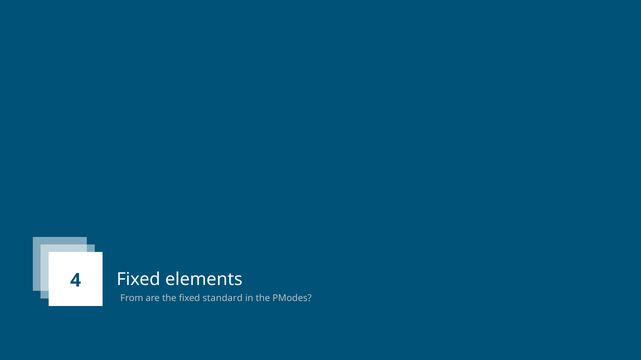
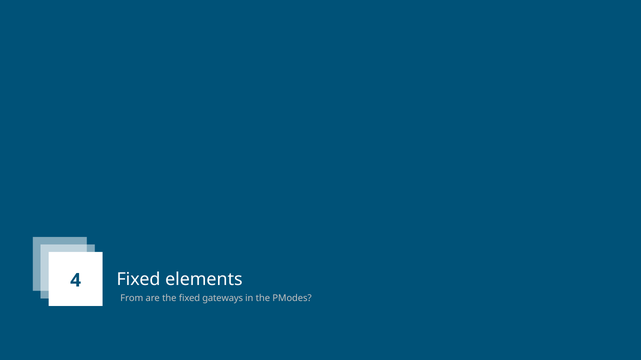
standard: standard -> gateways (223, 299)
